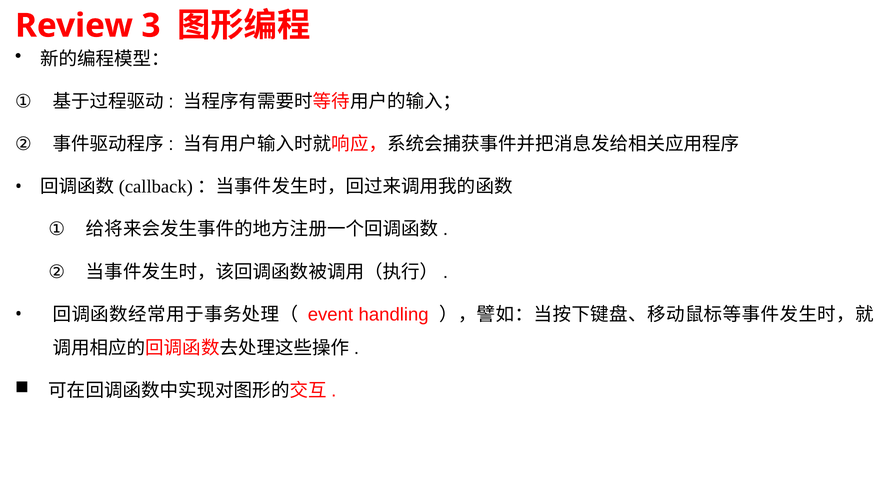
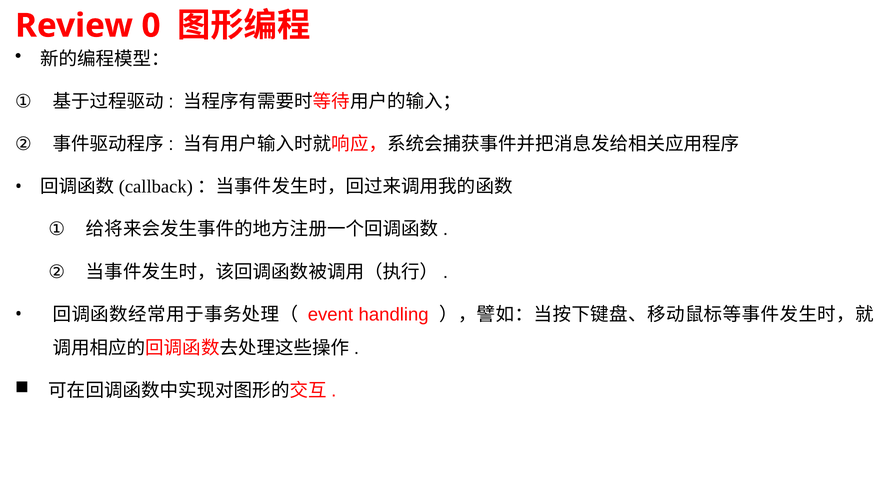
3: 3 -> 0 (151, 26)
